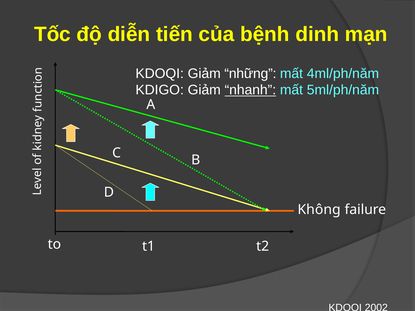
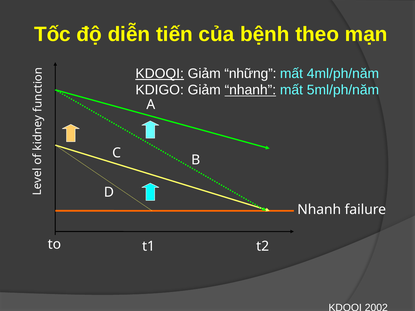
dinh: dinh -> theo (317, 34)
KDOQI underline: none -> present (160, 74)
Không: Không -> Nhanh (319, 210)
